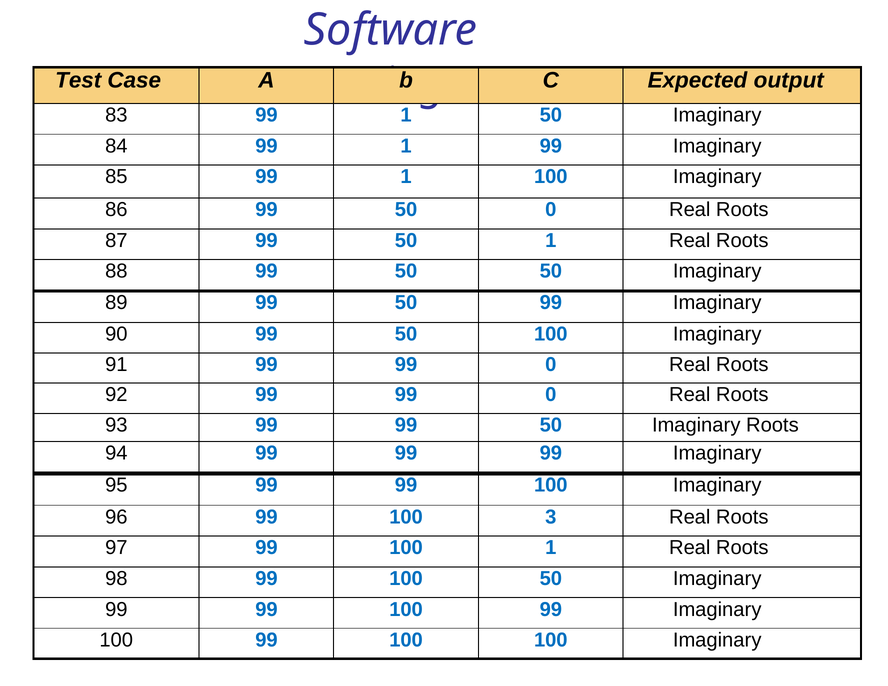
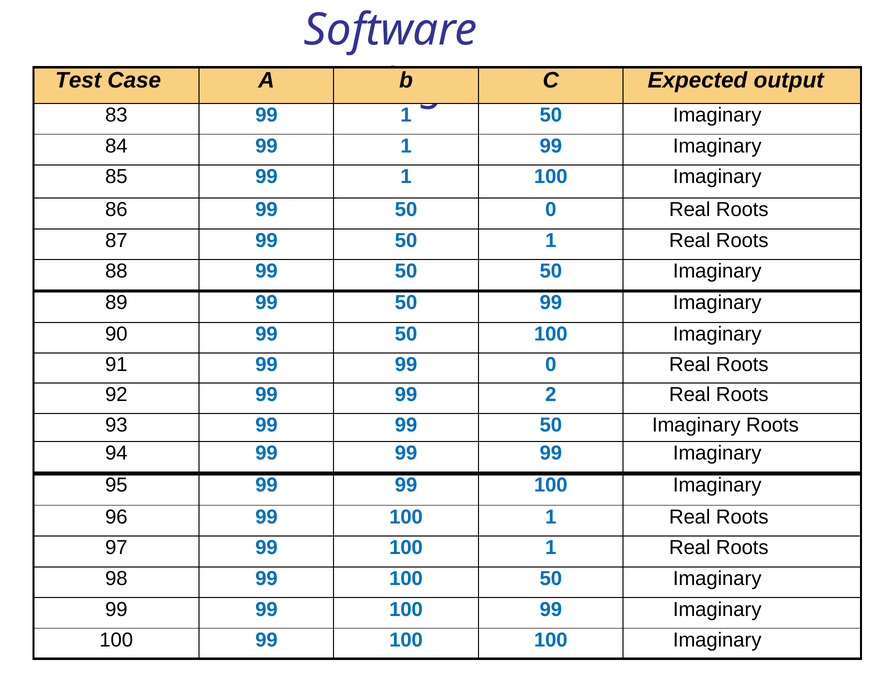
92 99 99 0: 0 -> 2 (551, 395)
96 99 100 3: 3 -> 1 (551, 517)
